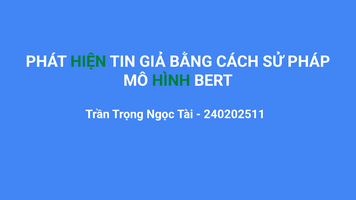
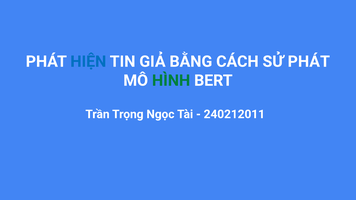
HIỆN colour: green -> blue (88, 62)
SỬ PHÁP: PHÁP -> PHÁT (309, 62)
240202511: 240202511 -> 240212011 (234, 114)
